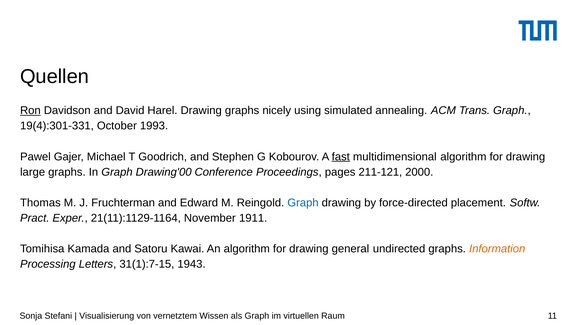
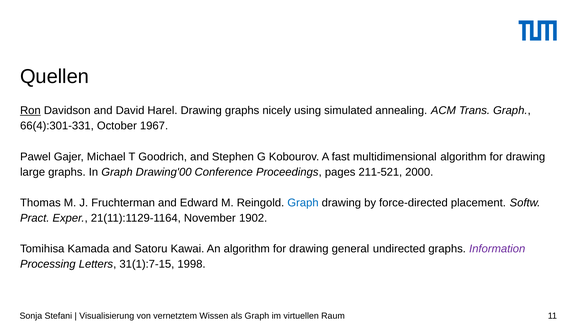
19(4):301-331: 19(4):301-331 -> 66(4):301-331 (57, 126)
1993: 1993 -> 1967 (154, 126)
fast underline: present -> none (341, 156)
211-121: 211-121 -> 211-521 (380, 172)
1911: 1911 -> 1902 (253, 218)
Information colour: orange -> purple (497, 249)
1943: 1943 -> 1998 (192, 264)
